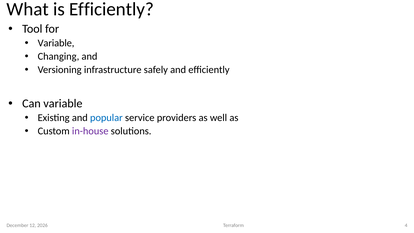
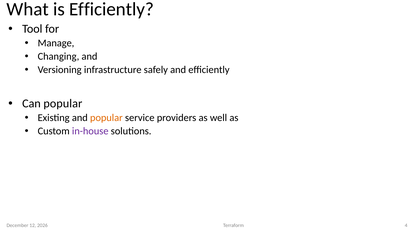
Variable: Variable -> Manage (56, 43)
Can variable: variable -> popular (63, 104)
popular colour: blue -> orange (106, 118)
